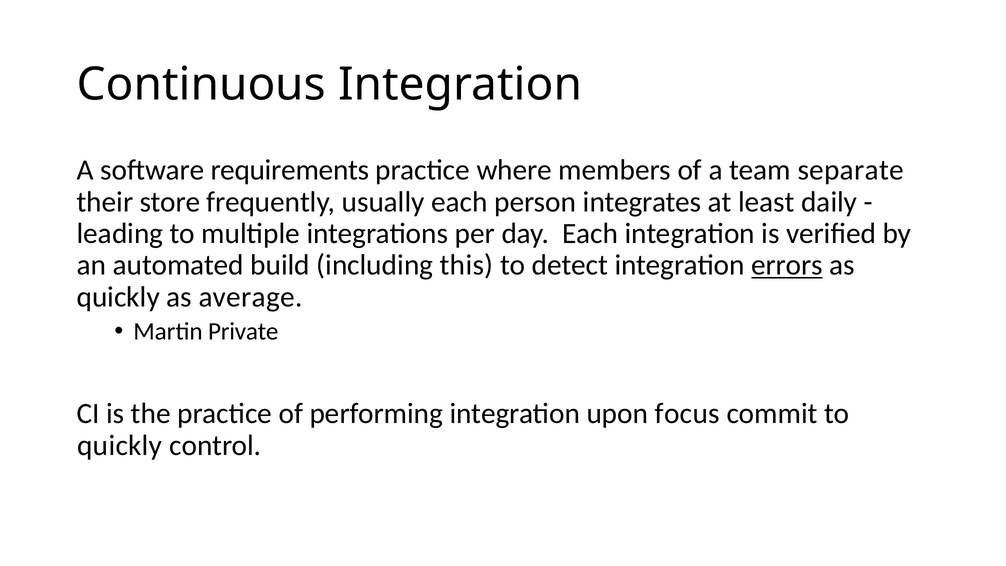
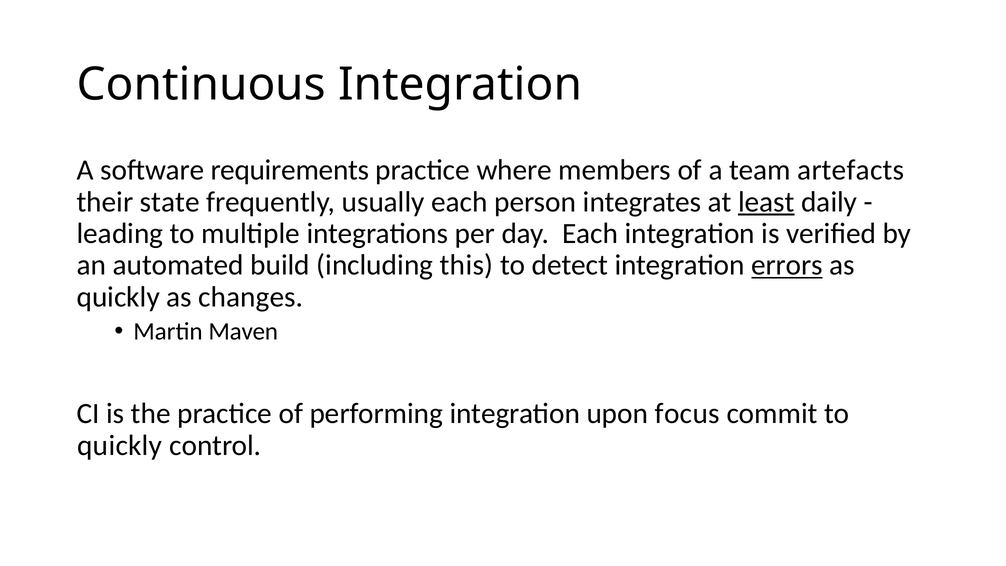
separate: separate -> artefacts (851, 170)
store: store -> state (170, 202)
least underline: none -> present (766, 202)
average: average -> changes (251, 297)
Private: Private -> Maven (243, 332)
